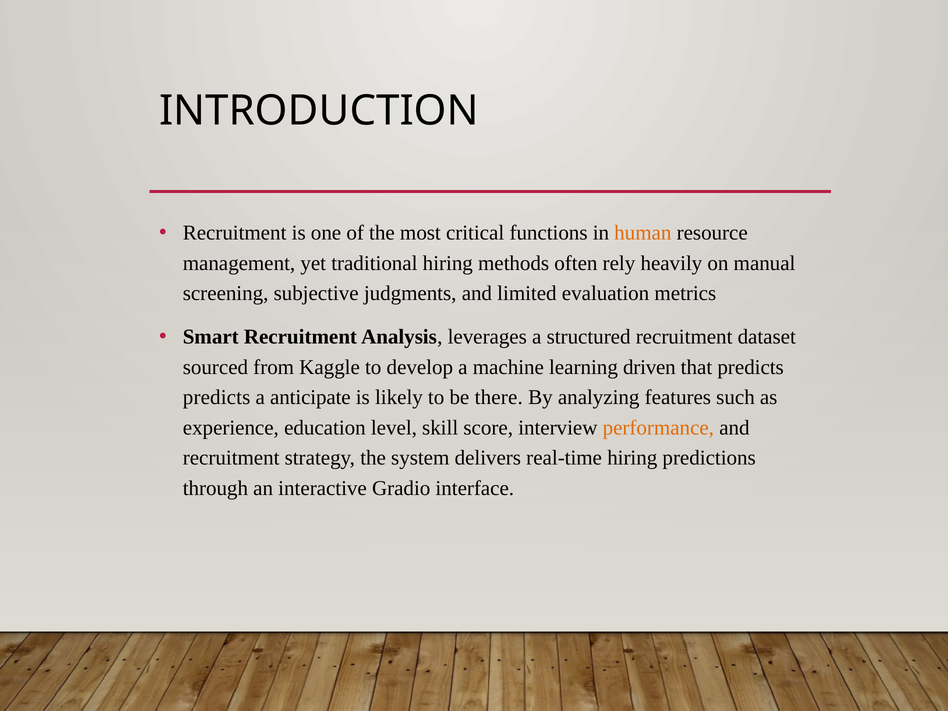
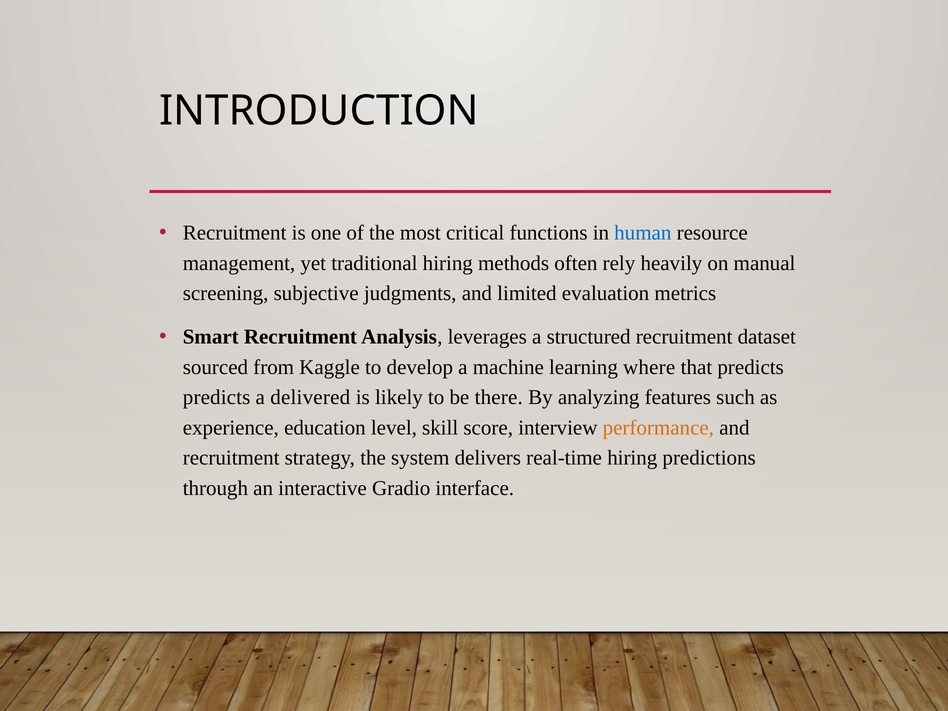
human colour: orange -> blue (643, 233)
driven: driven -> where (649, 367)
anticipate: anticipate -> delivered (310, 397)
